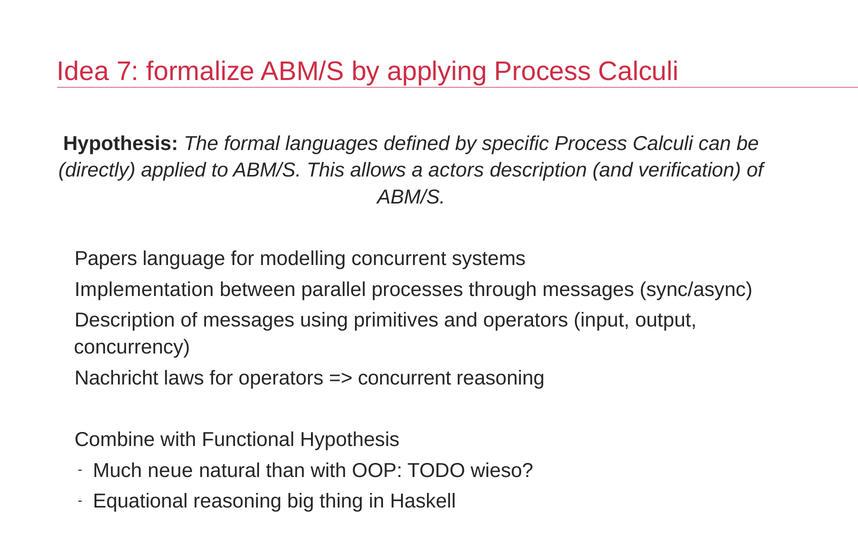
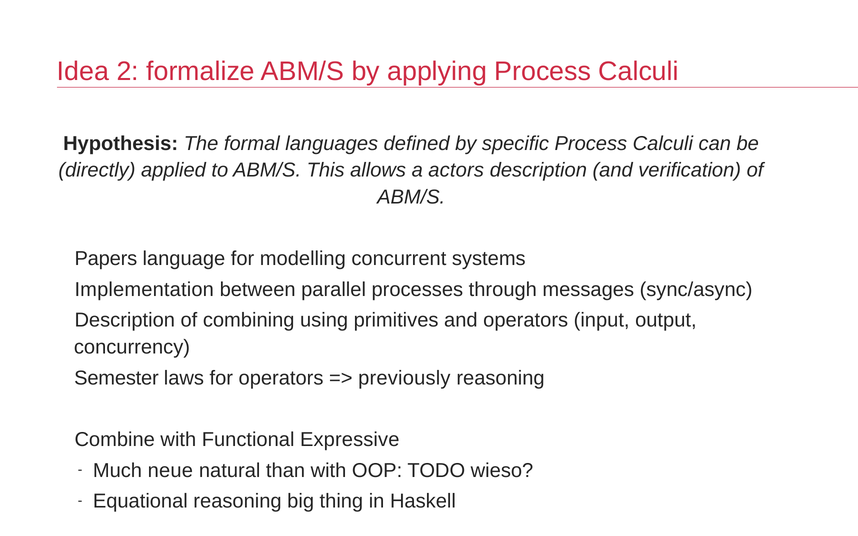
7: 7 -> 2 (128, 71)
of messages: messages -> combining (249, 320)
Nachricht: Nachricht -> Semester (116, 378)
concurrent: concurrent -> previously (404, 378)
Functional Hypothesis: Hypothesis -> Expressive (350, 440)
